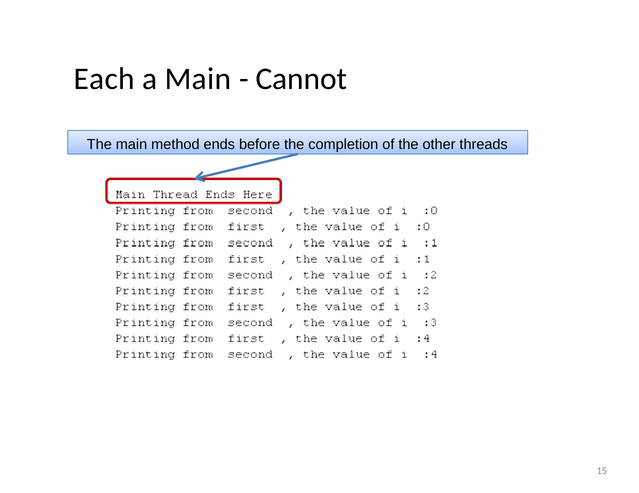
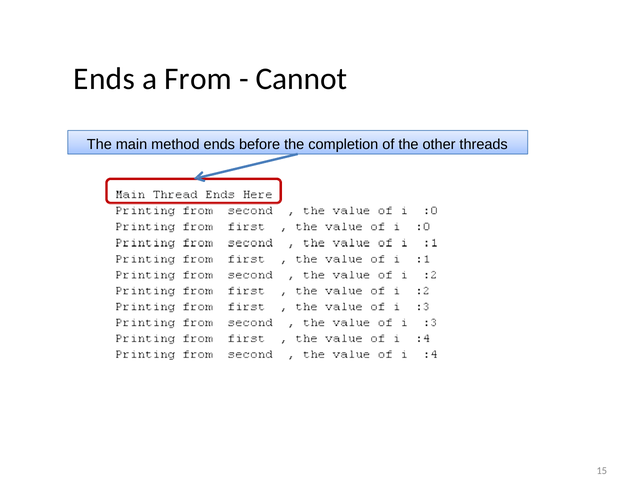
Each: Each -> Ends (104, 79)
a Main: Main -> From (198, 79)
